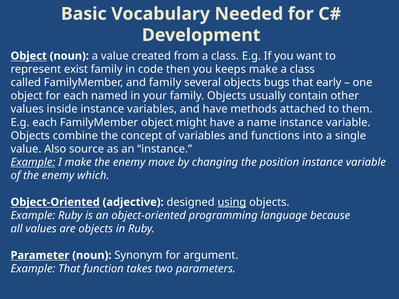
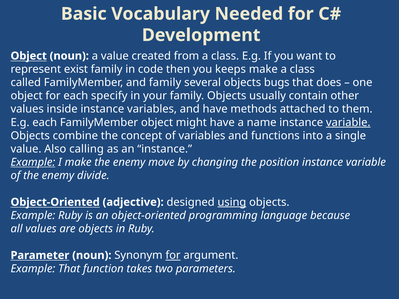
early: early -> does (329, 83)
named: named -> specify (109, 96)
variable underline: none -> present (348, 122)
source: source -> calling (87, 149)
which: which -> divide (93, 176)
for underline: none -> present (173, 256)
